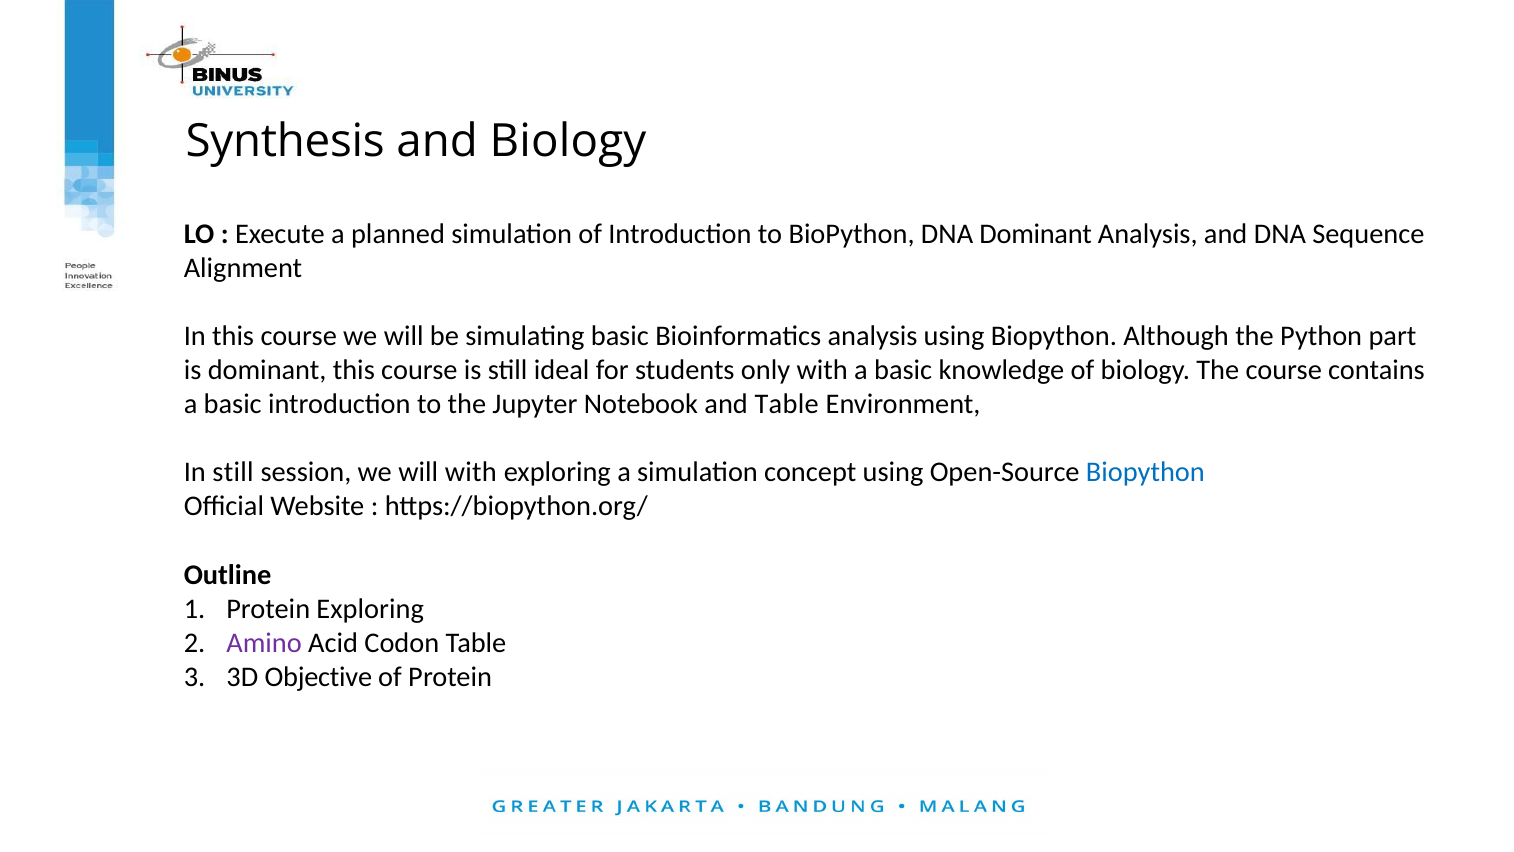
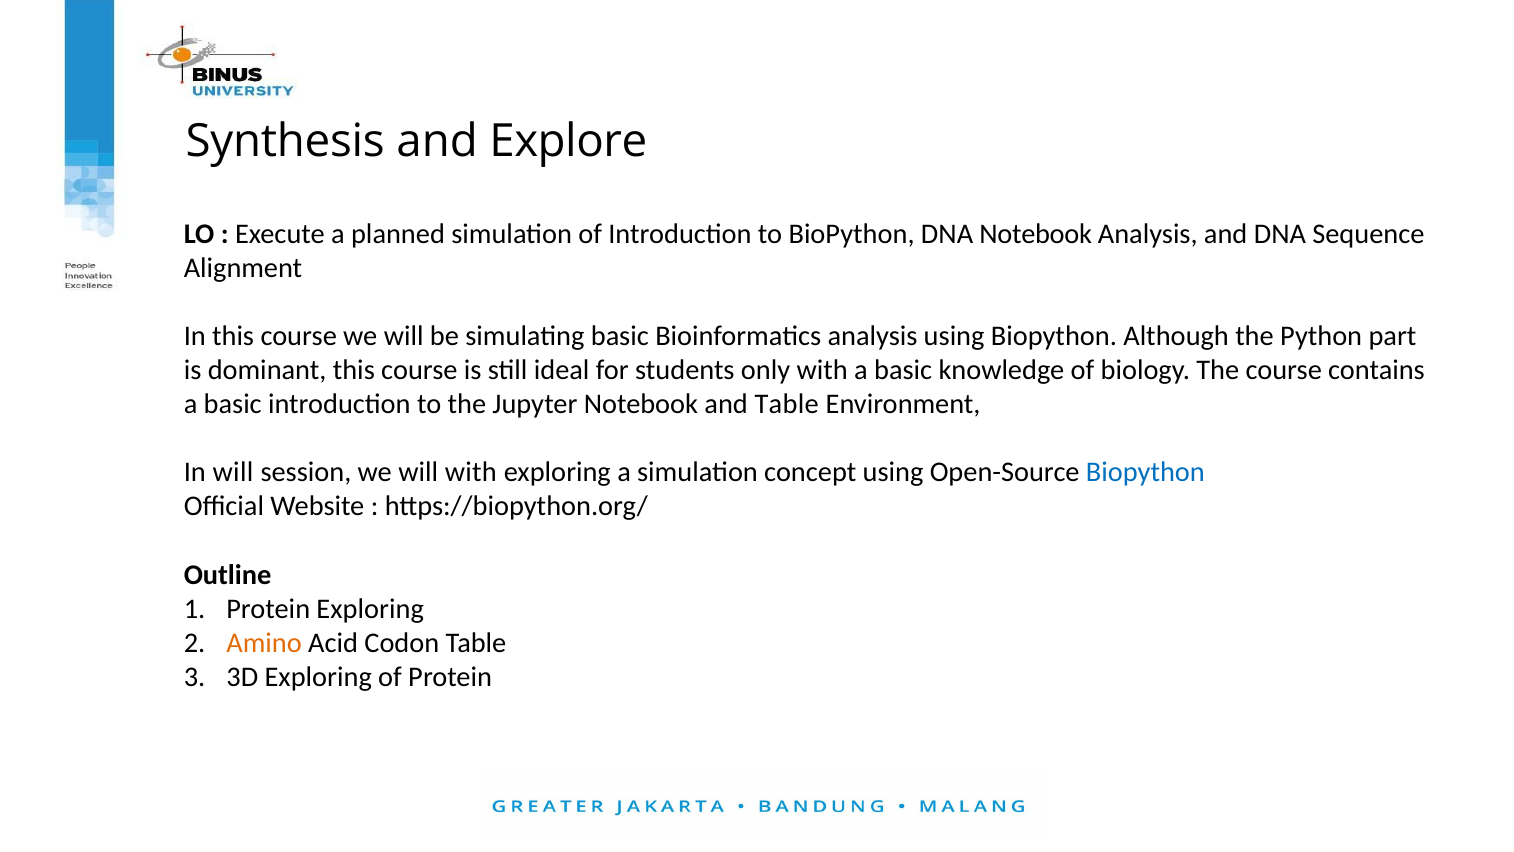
and Biology: Biology -> Explore (568, 141)
DNA Dominant: Dominant -> Notebook (1036, 234)
In still: still -> will (233, 472)
Amino colour: purple -> orange (264, 643)
3D Objective: Objective -> Exploring (318, 677)
